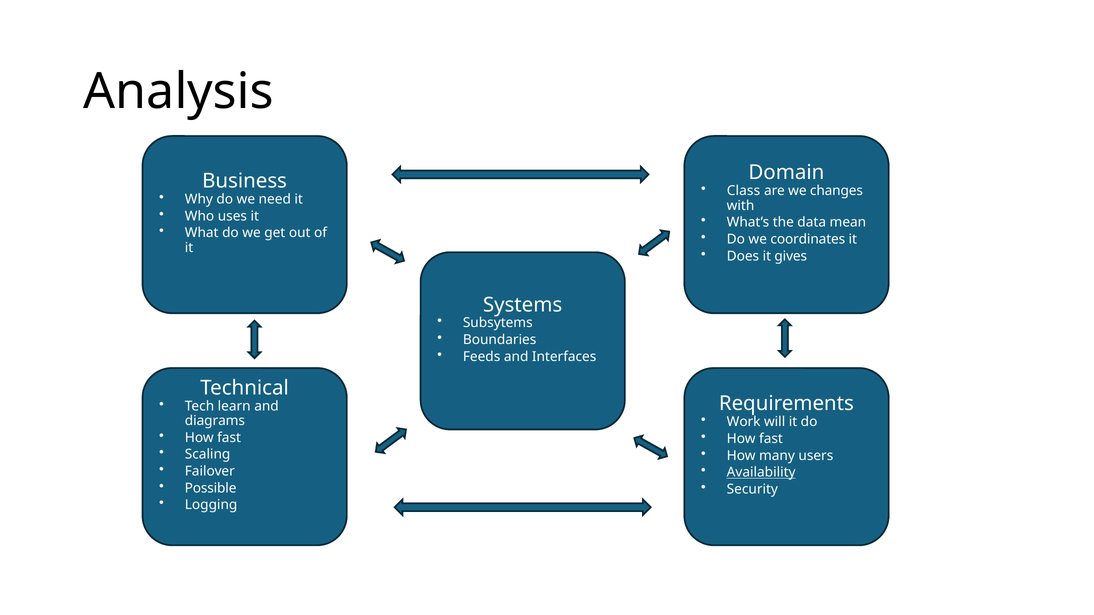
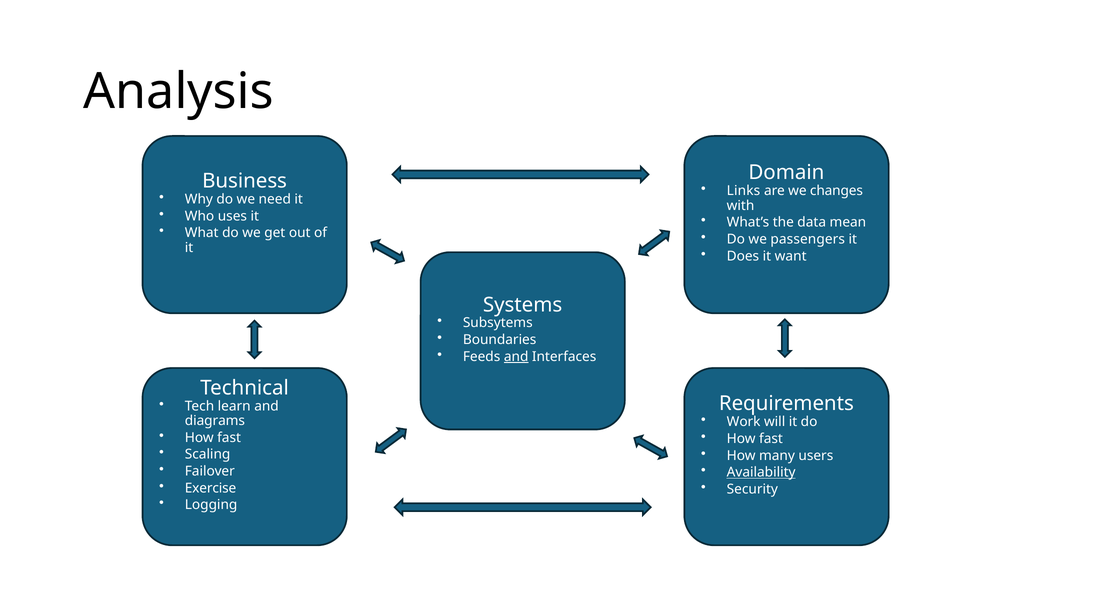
Class: Class -> Links (743, 191)
coordinates: coordinates -> passengers (808, 239)
gives: gives -> want (791, 256)
and underline: none -> present (516, 357)
Possible: Possible -> Exercise (211, 488)
